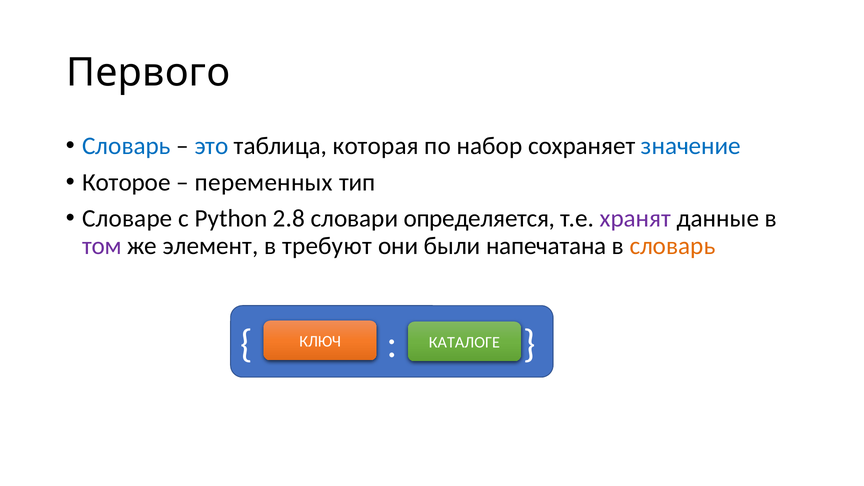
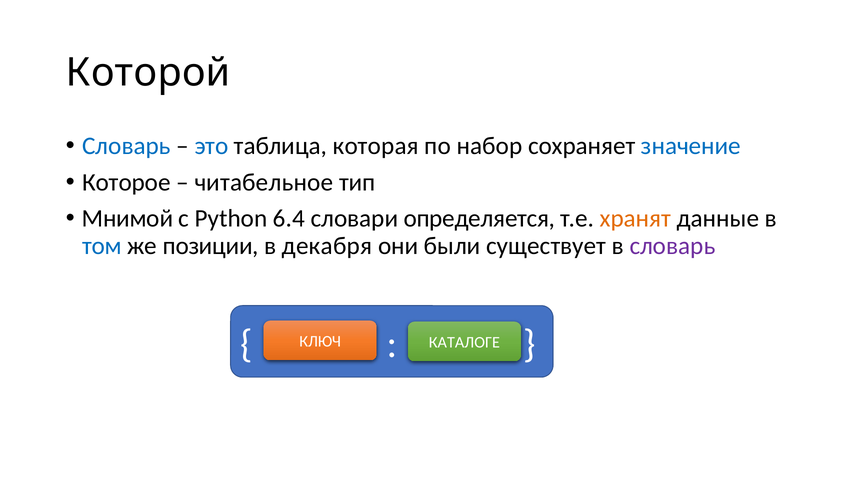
Первого: Первого -> Которой (148, 73)
переменных: переменных -> читабельное (264, 182)
Словаре: Словаре -> Мнимой (127, 219)
2.8: 2.8 -> 6.4 (289, 219)
хранят colour: purple -> orange (635, 219)
том colour: purple -> blue (102, 246)
элемент: элемент -> позиции (211, 246)
требуют: требуют -> декабря (327, 246)
напечатана: напечатана -> существует (546, 246)
словарь colour: orange -> purple (672, 246)
